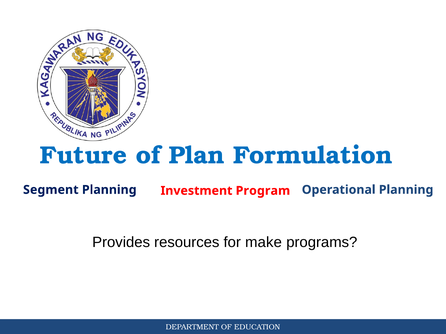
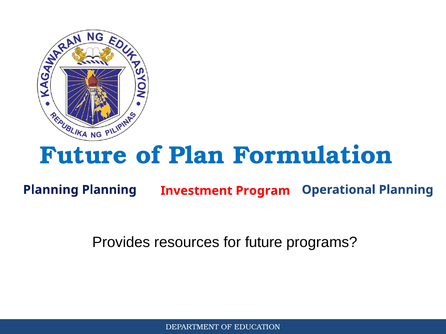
Segment: Segment -> Planning (51, 190)
for make: make -> future (264, 243)
